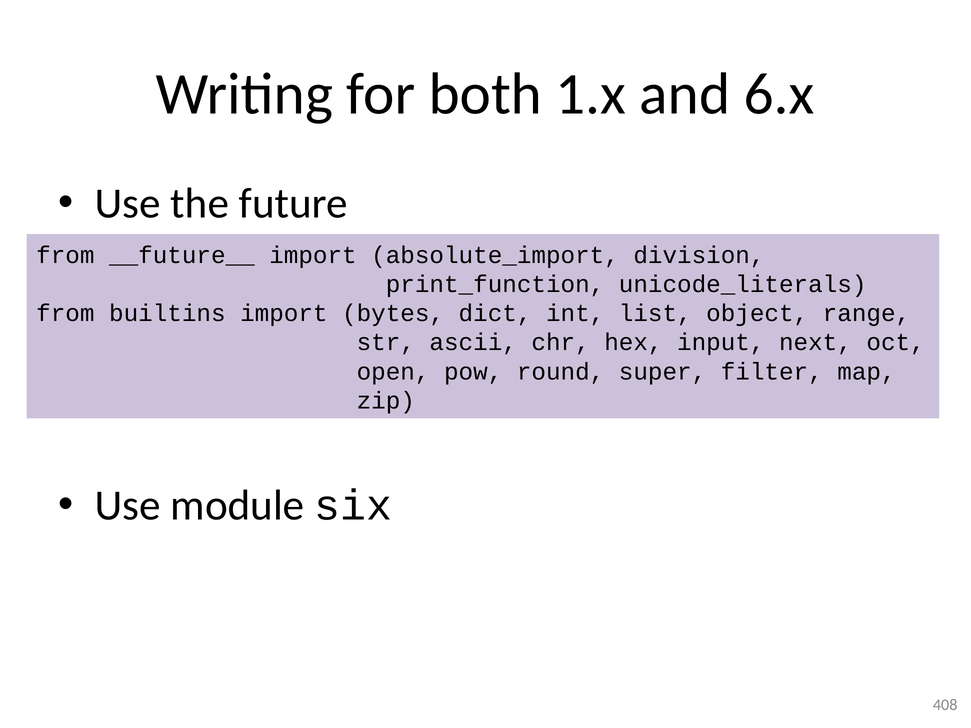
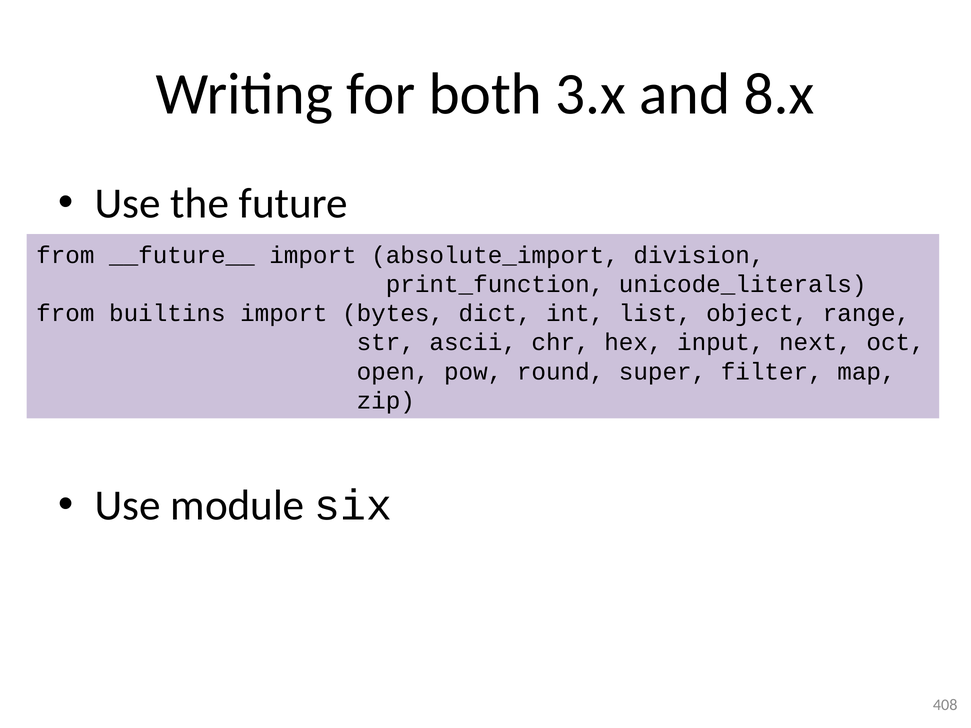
1.x: 1.x -> 3.x (591, 94)
6.x: 6.x -> 8.x (779, 94)
